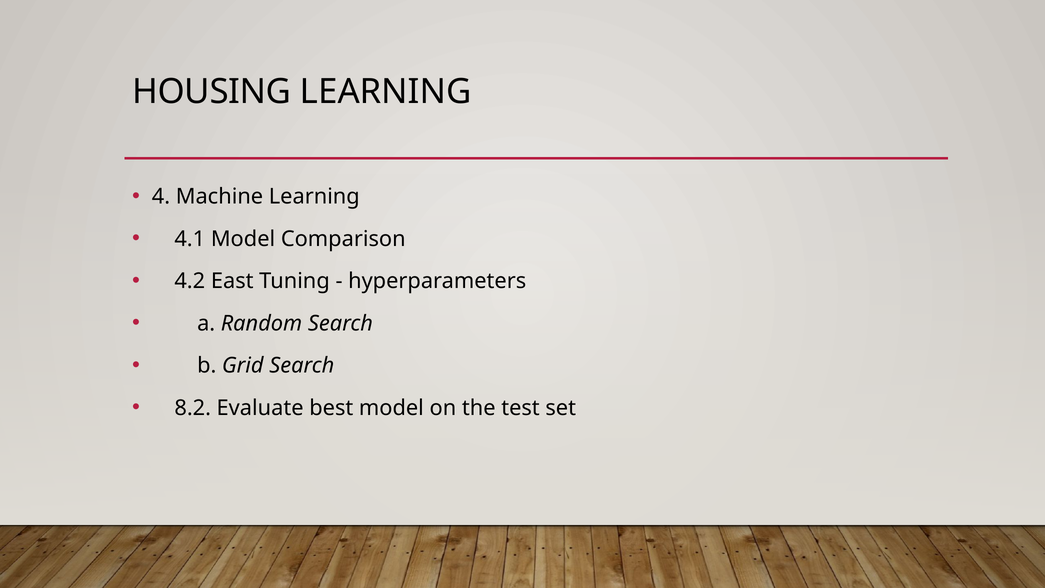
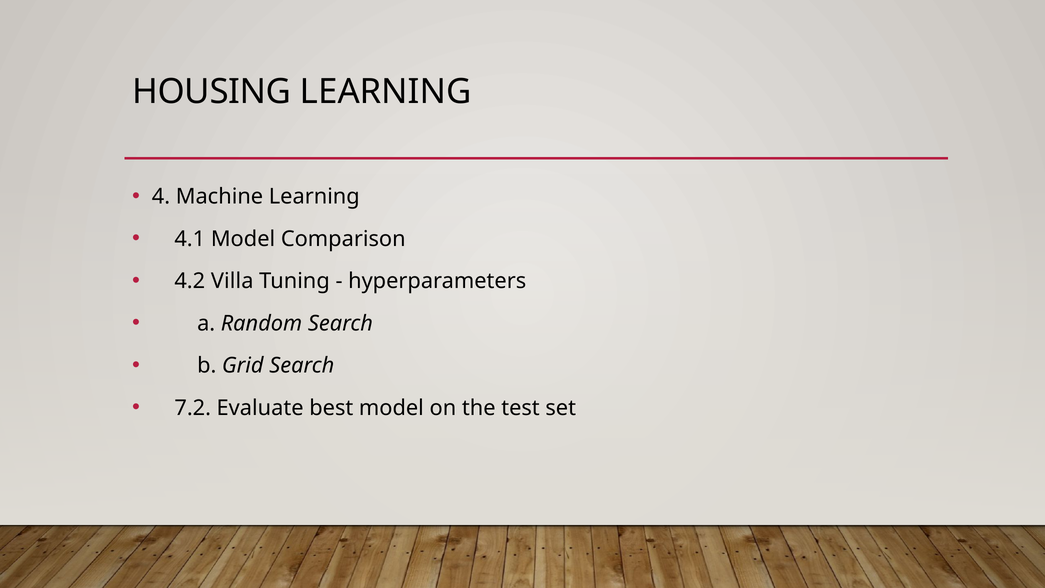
East: East -> Villa (232, 281)
8.2: 8.2 -> 7.2 (193, 408)
